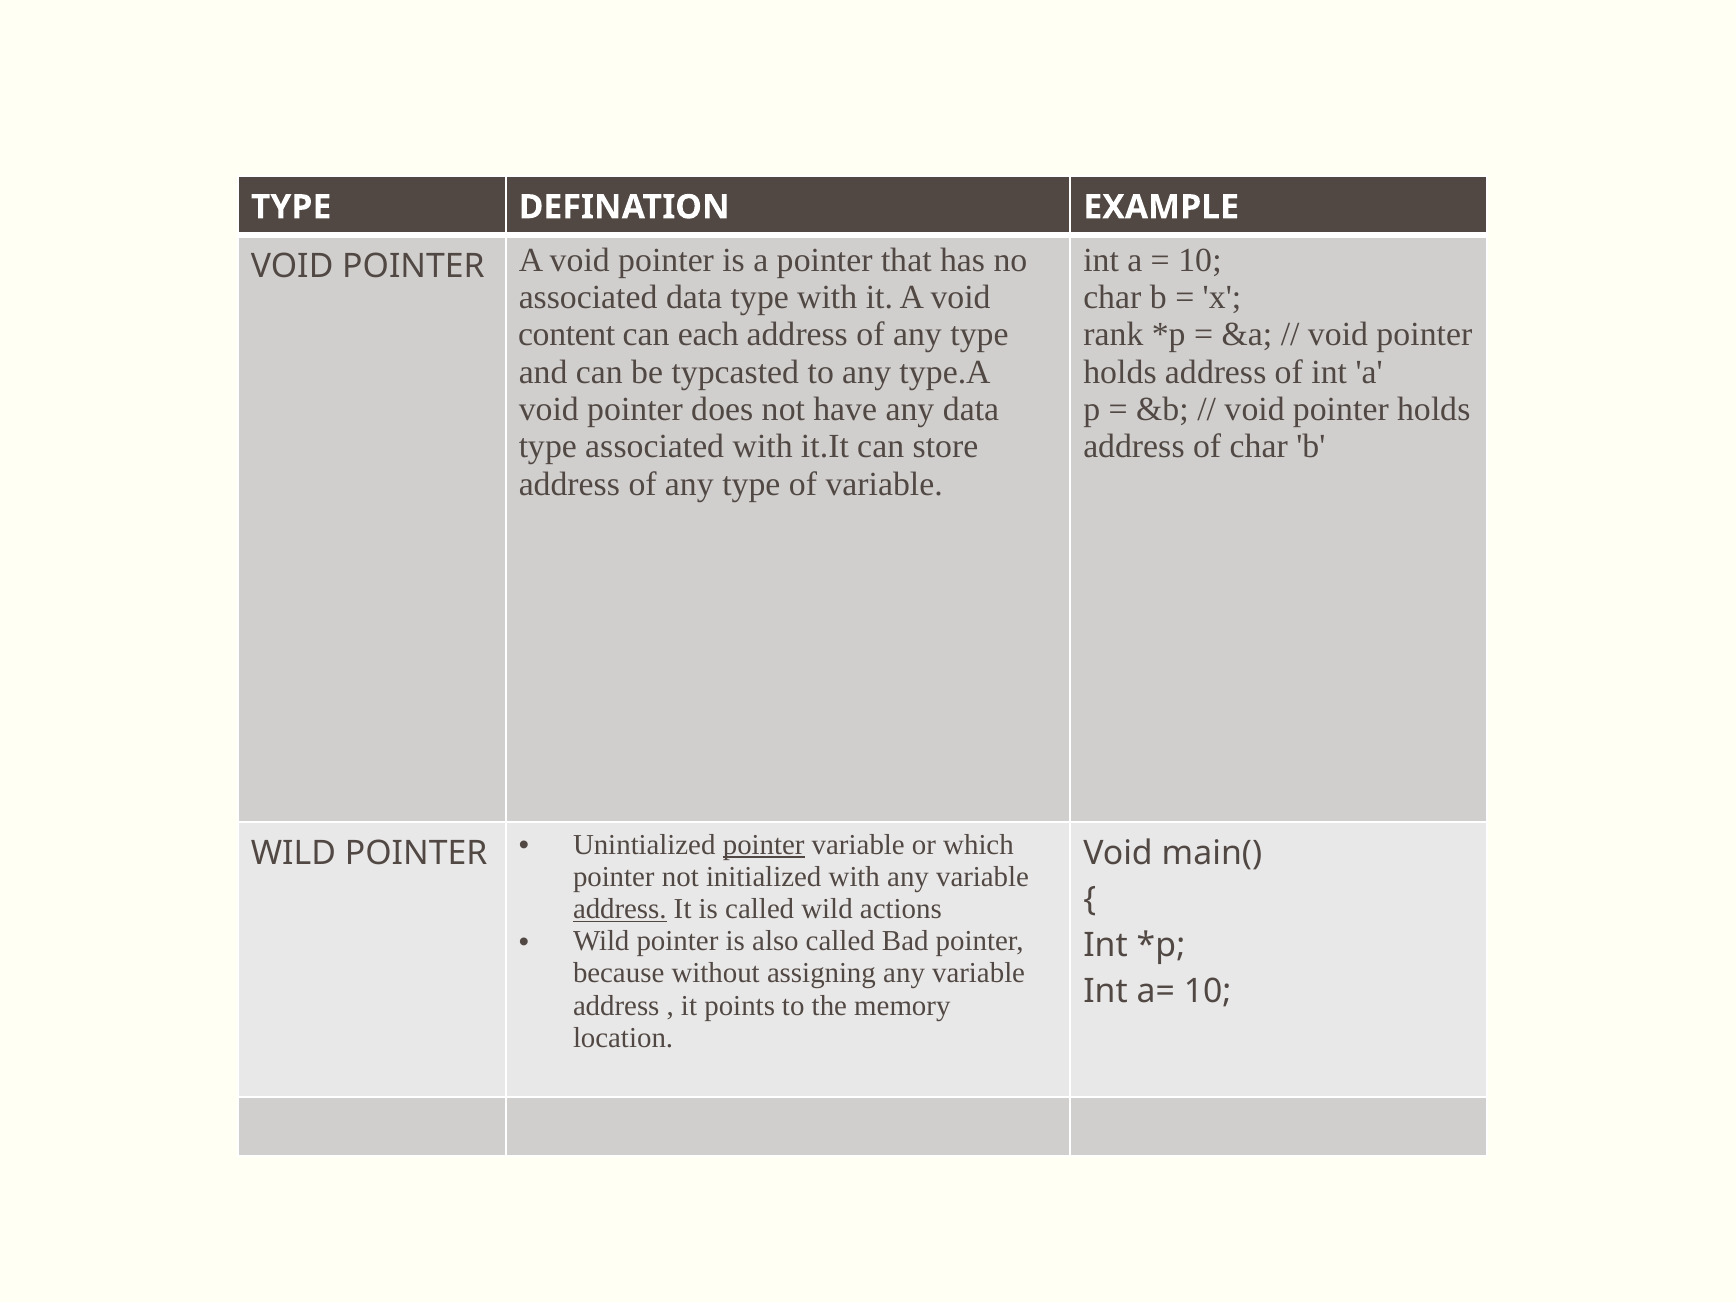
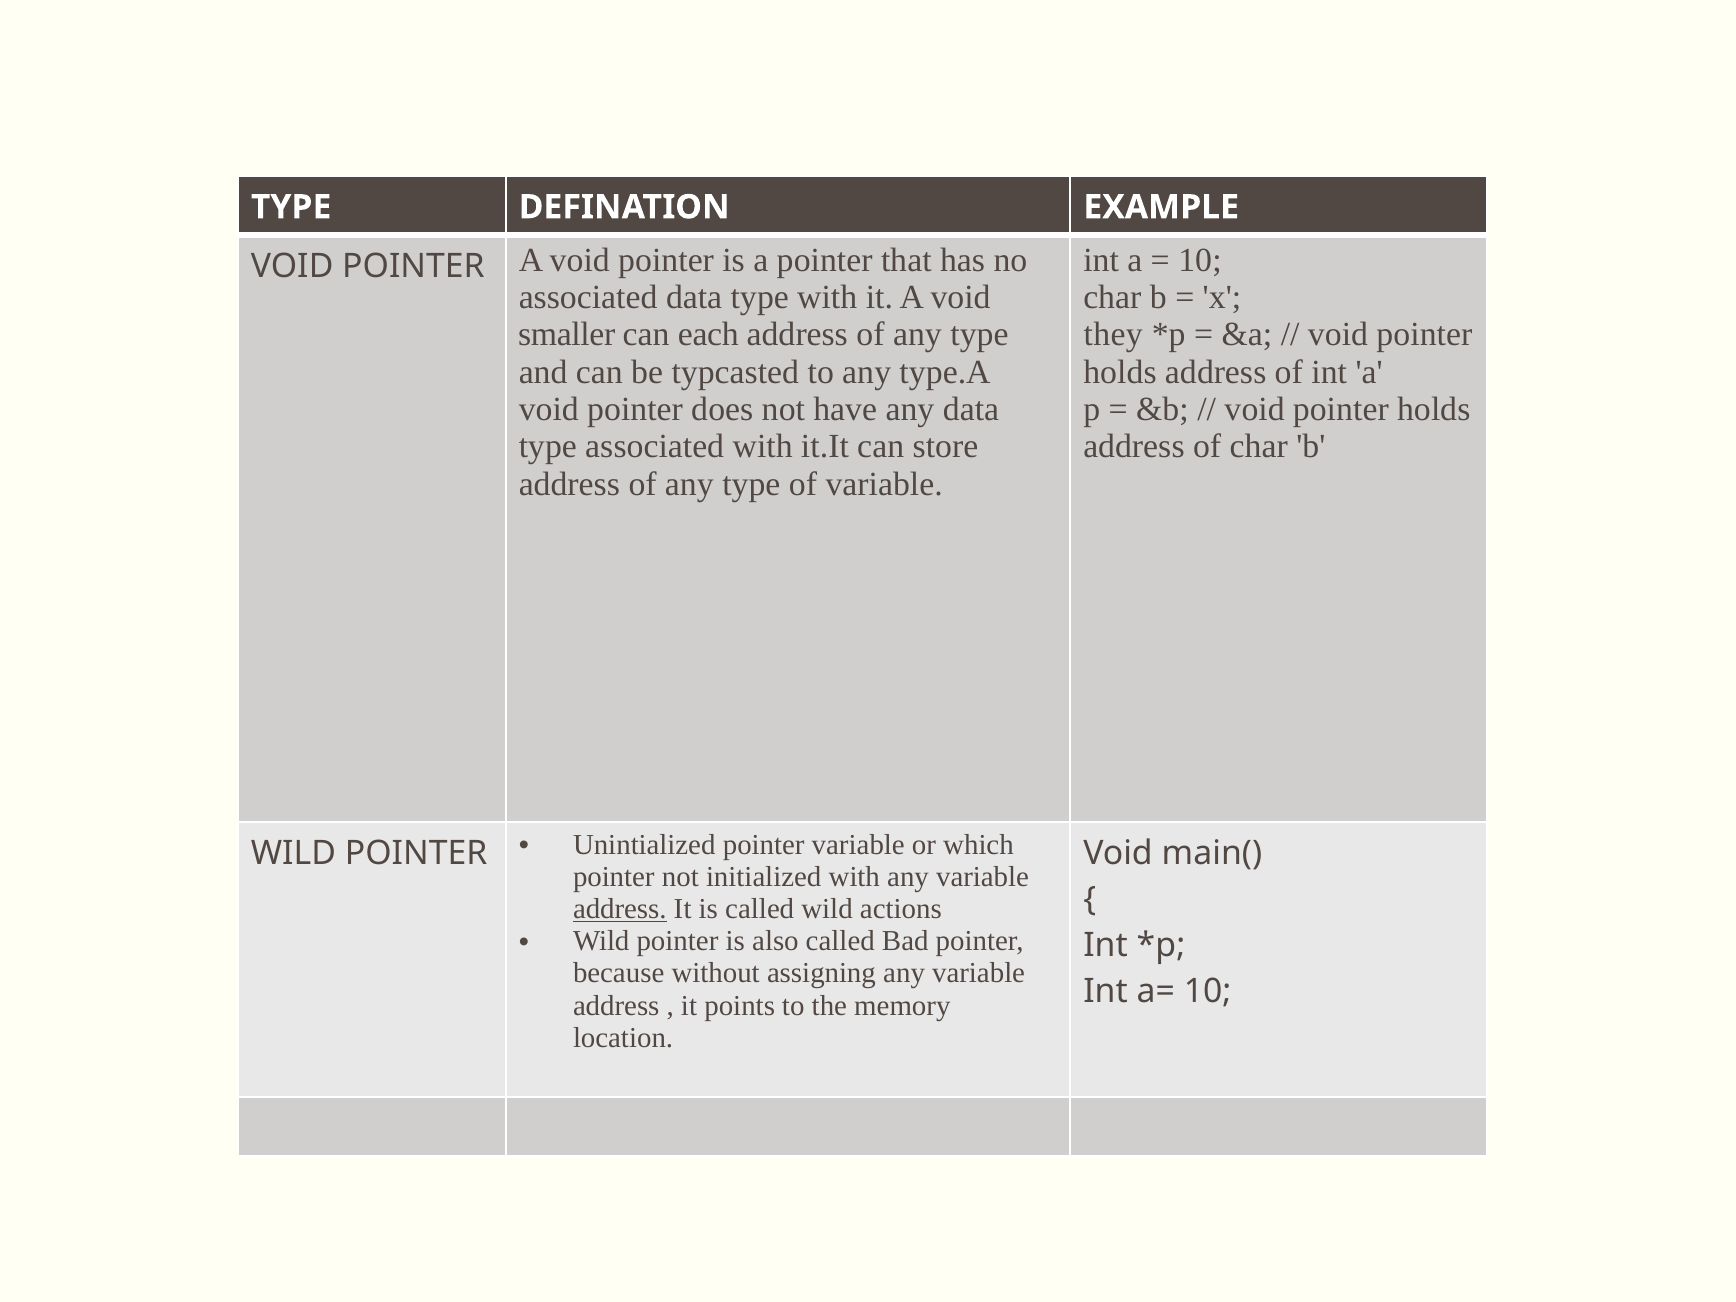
content: content -> smaller (567, 335)
rank: rank -> they (1113, 335)
pointer underline: present -> none (764, 845)
